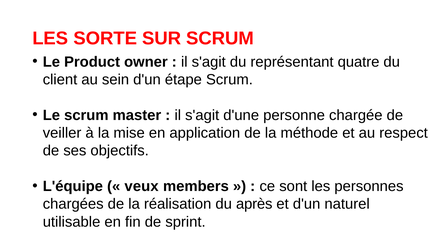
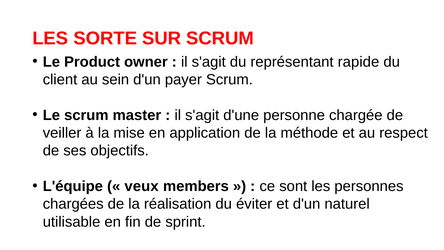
quatre: quatre -> rapide (358, 62)
étape: étape -> payer (183, 79)
après: après -> éviter (254, 204)
